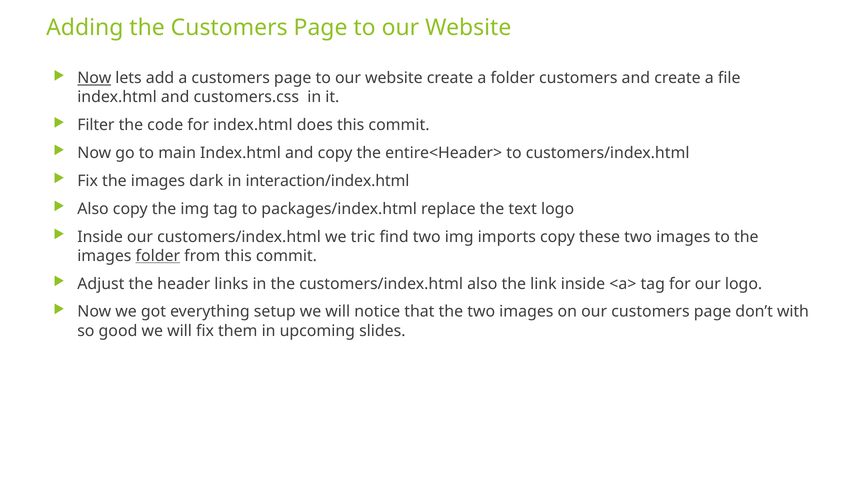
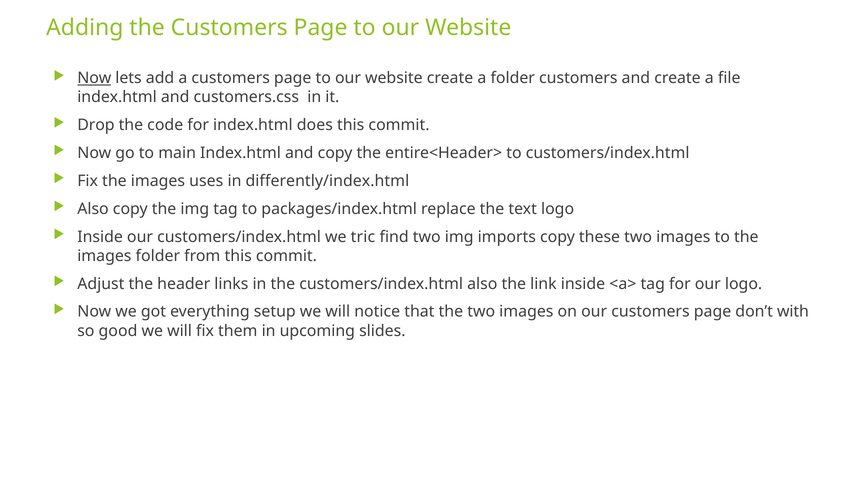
Filter: Filter -> Drop (96, 125)
dark: dark -> uses (206, 181)
interaction/index.html: interaction/index.html -> differently/index.html (327, 181)
folder underline: present -> none (158, 256)
